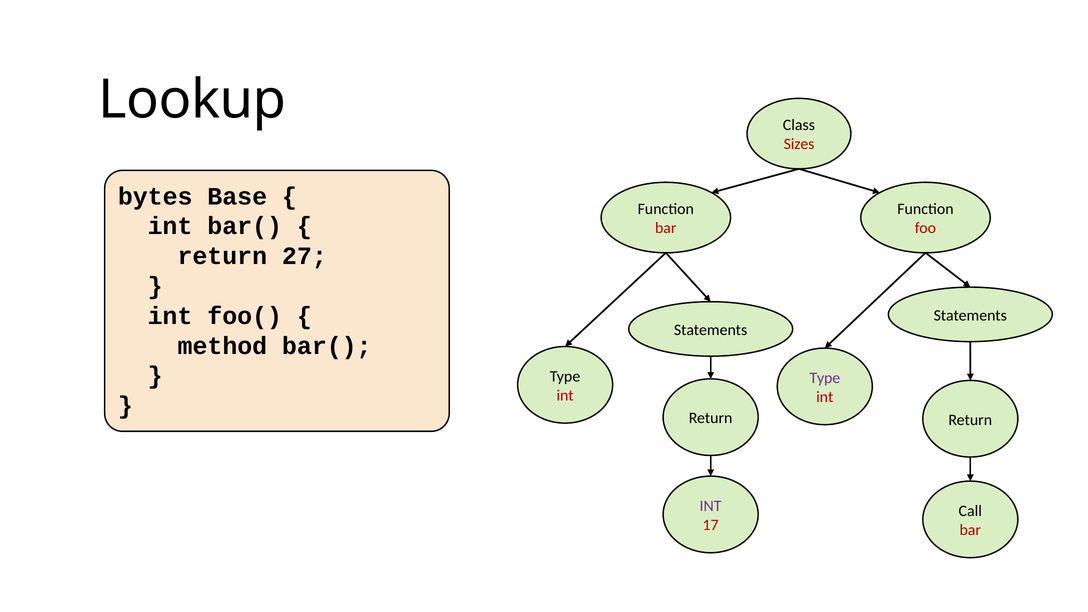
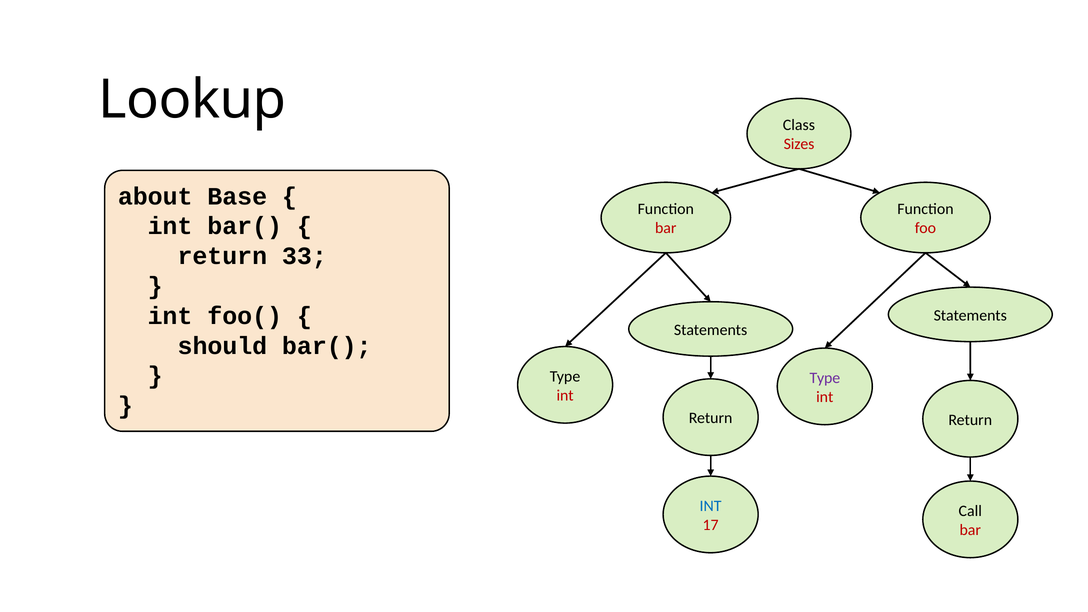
bytes: bytes -> about (155, 196)
27: 27 -> 33 (304, 256)
method: method -> should (222, 346)
INT colour: purple -> blue (711, 506)
